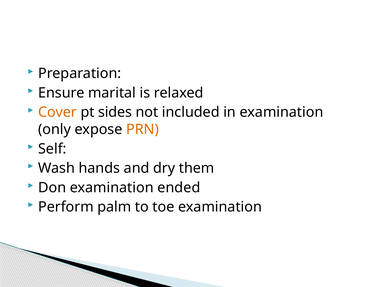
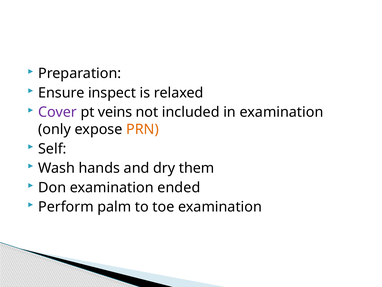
marital: marital -> inspect (112, 93)
Cover colour: orange -> purple (58, 112)
sides: sides -> veins (115, 112)
